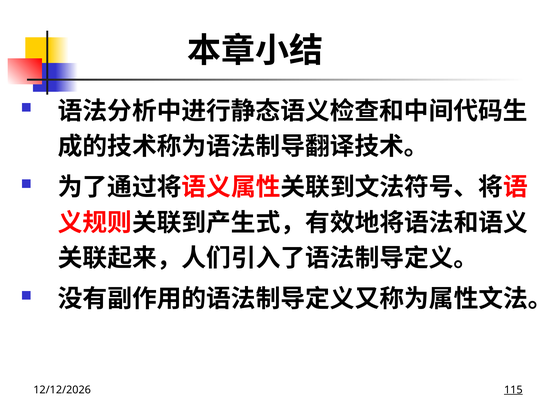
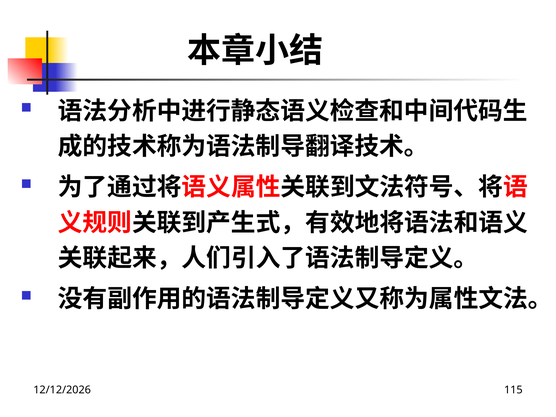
115 underline: present -> none (513, 390)
